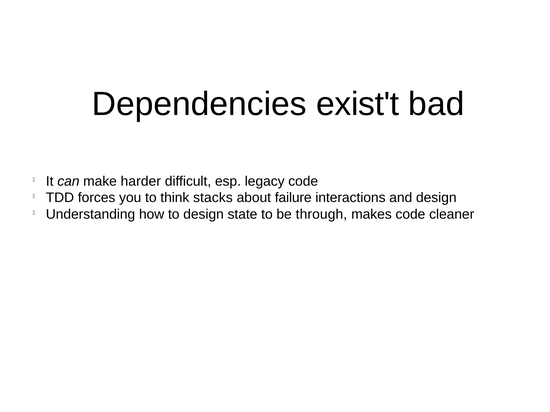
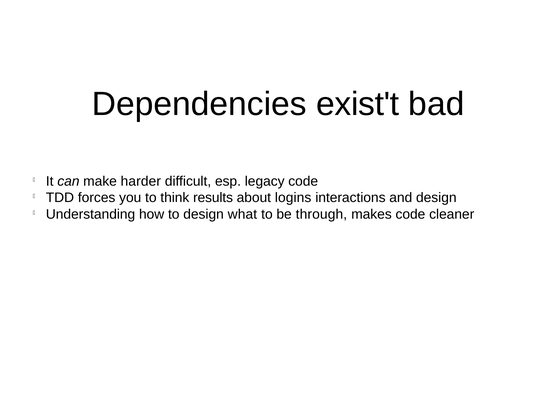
stacks: stacks -> results (213, 198)
failure: failure -> logins (293, 198)
state: state -> what (242, 214)
